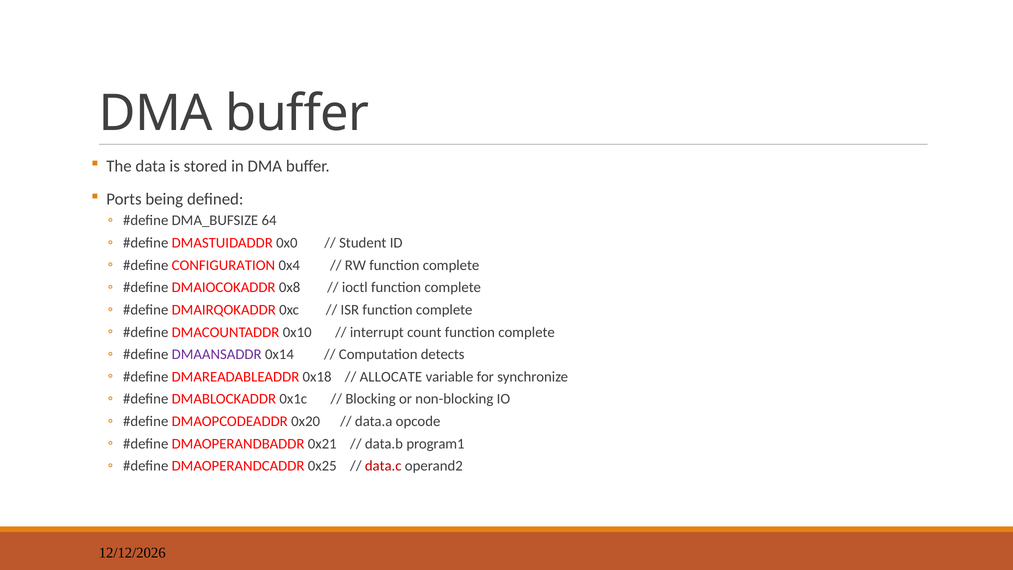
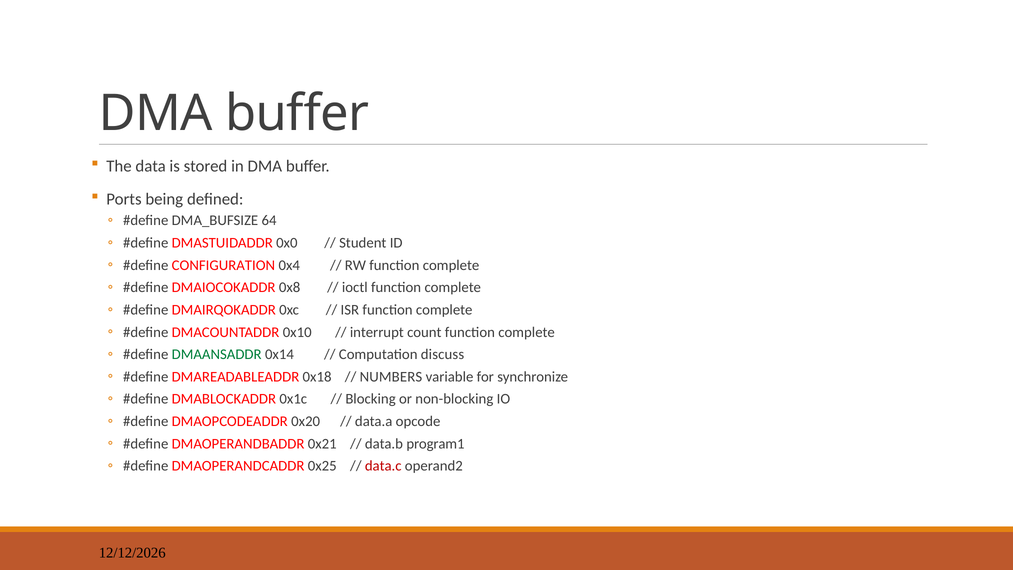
DMAANSADDR colour: purple -> green (217, 354)
detects: detects -> discuss (443, 354)
ALLOCATE: ALLOCATE -> NUMBERS (391, 377)
